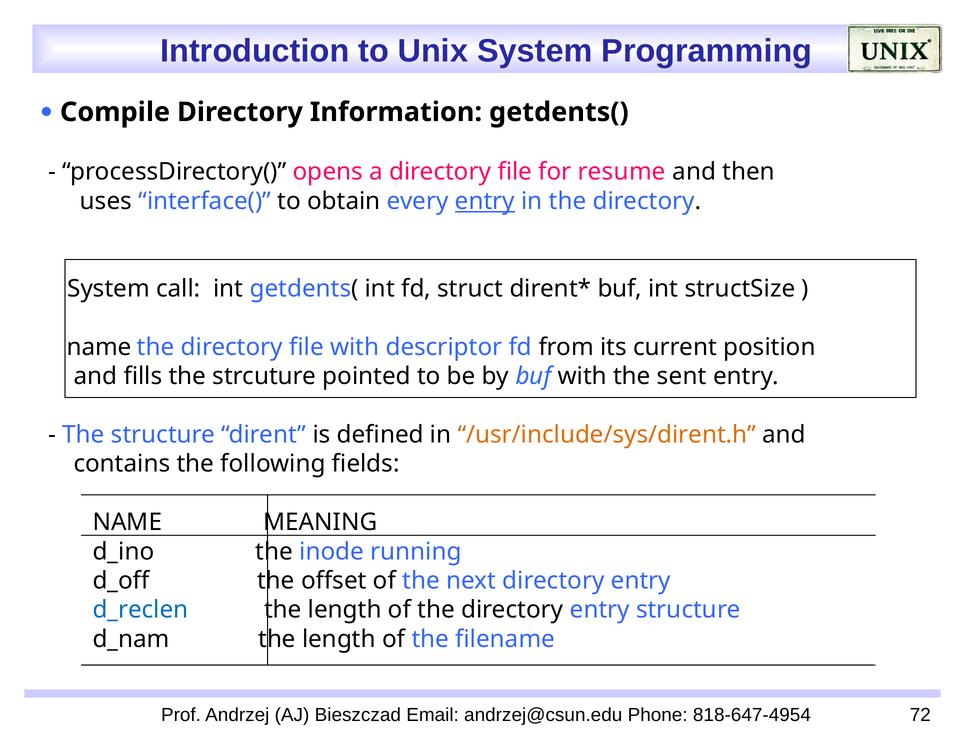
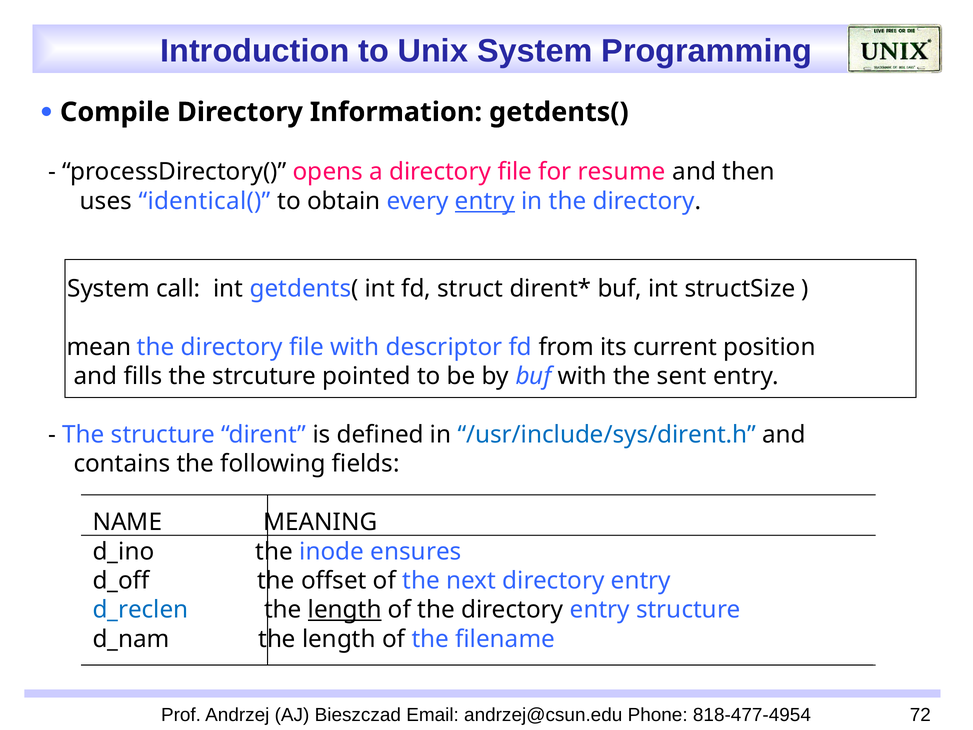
interface(: interface( -> identical( (205, 201)
name: name -> mean (99, 347)
/usr/include/sys/dirent.h colour: orange -> blue (607, 435)
running: running -> ensures (416, 551)
length underline: none -> present (345, 610)
818-647-4954: 818-647-4954 -> 818-477-4954 (752, 715)
